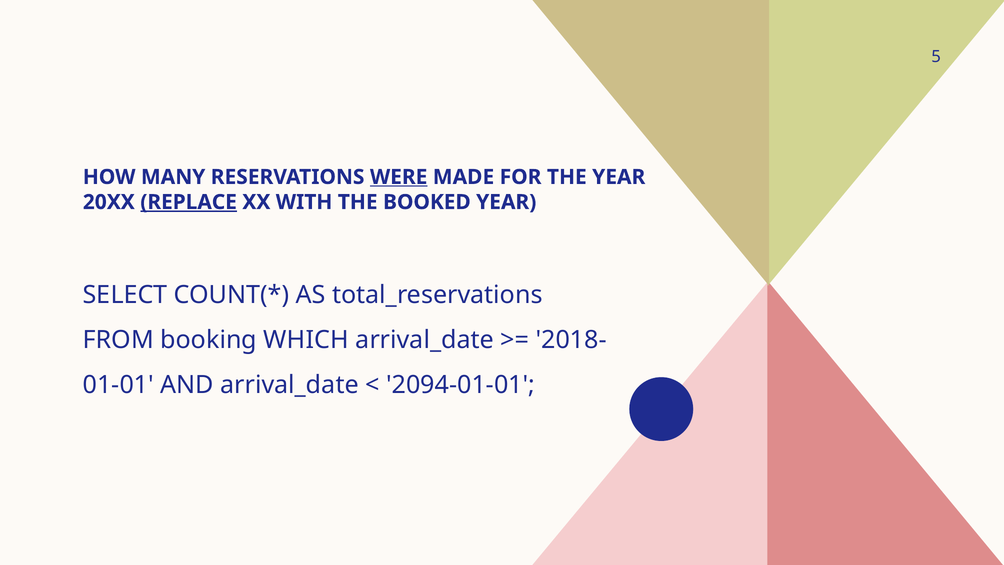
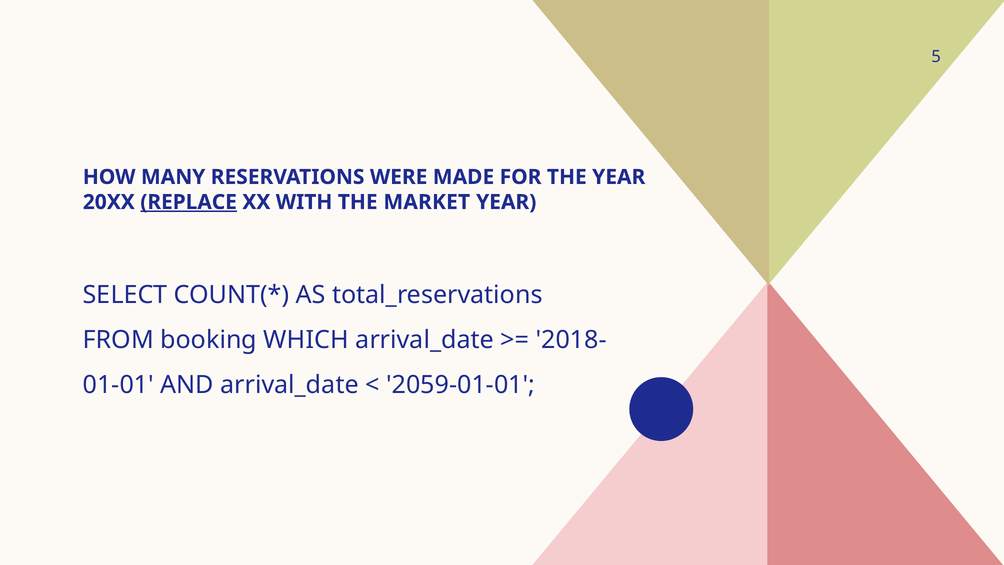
WERE underline: present -> none (399, 177)
BOOKED: BOOKED -> MARKET (427, 202)
2094-01-01: 2094-01-01 -> 2059-01-01 (461, 385)
